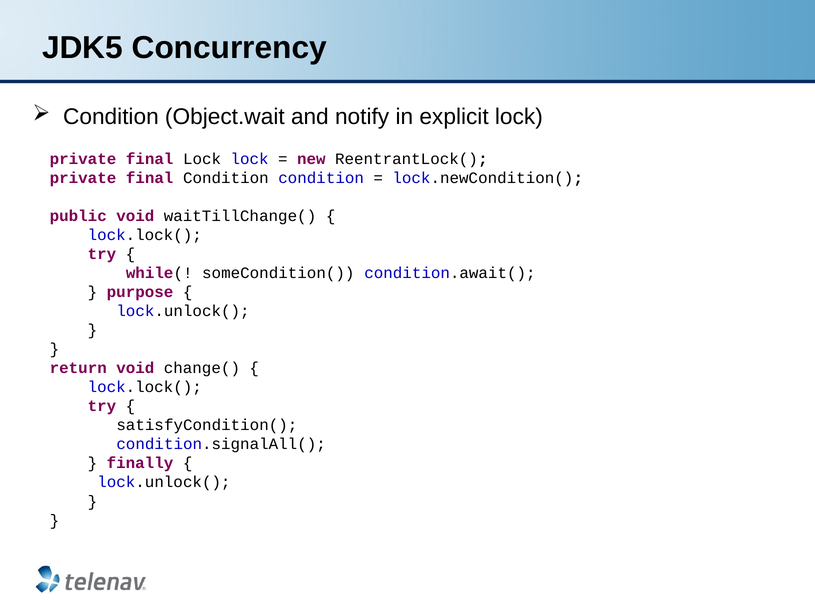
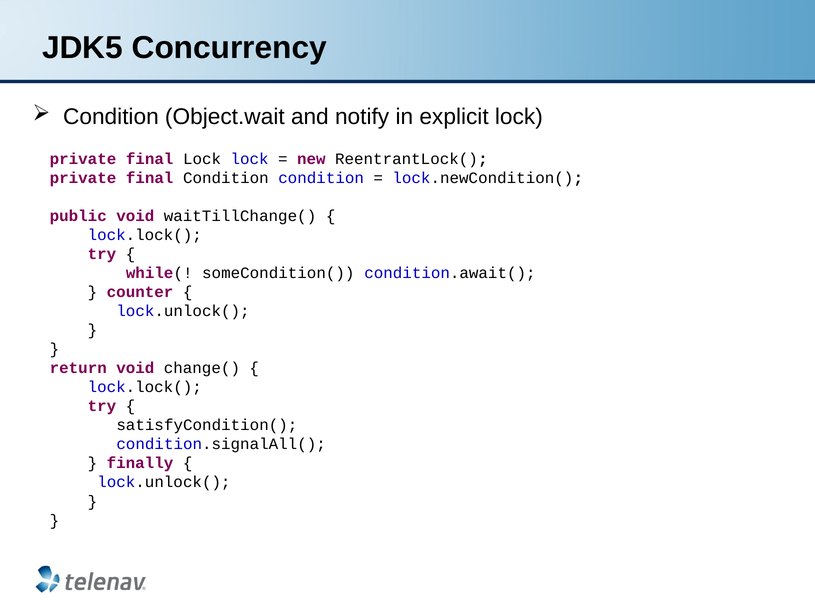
purpose: purpose -> counter (140, 292)
